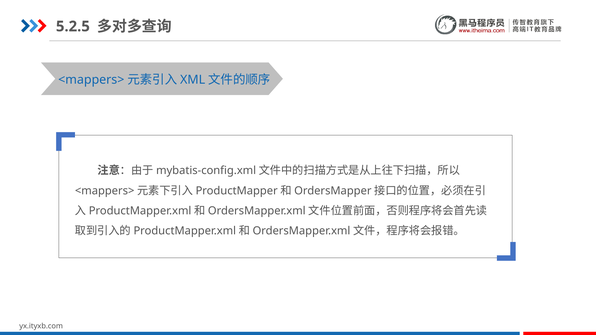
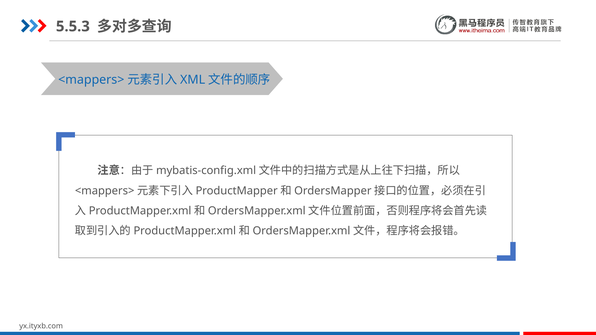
5.2.5: 5.2.5 -> 5.5.3 (73, 26)
